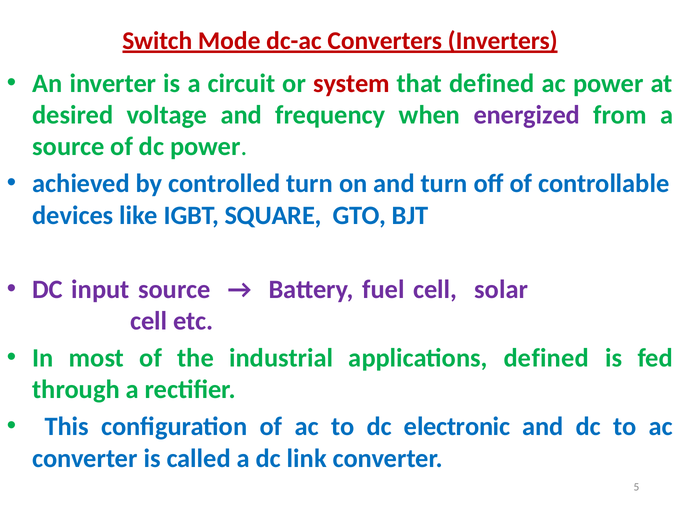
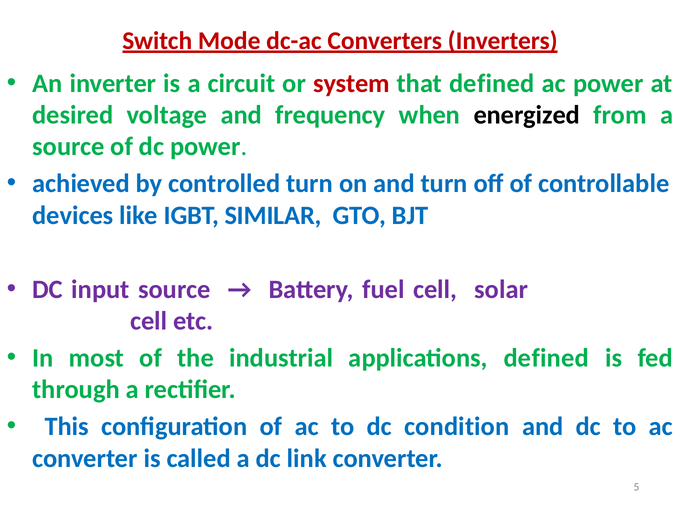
energized colour: purple -> black (527, 115)
SQUARE: SQUARE -> SIMILAR (273, 215)
electronic: electronic -> condition (457, 427)
